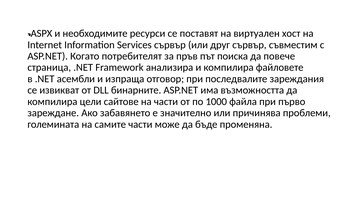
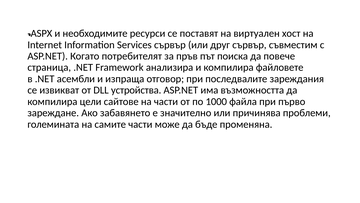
бинарните: бинарните -> устройства (136, 90)
